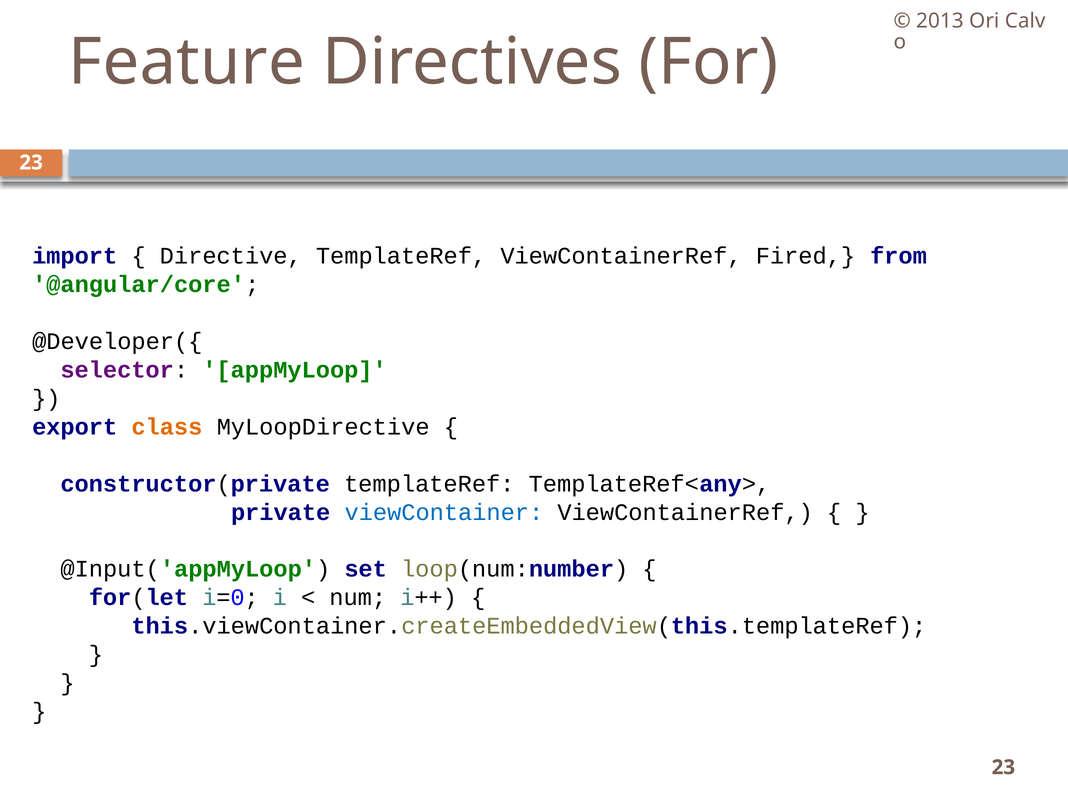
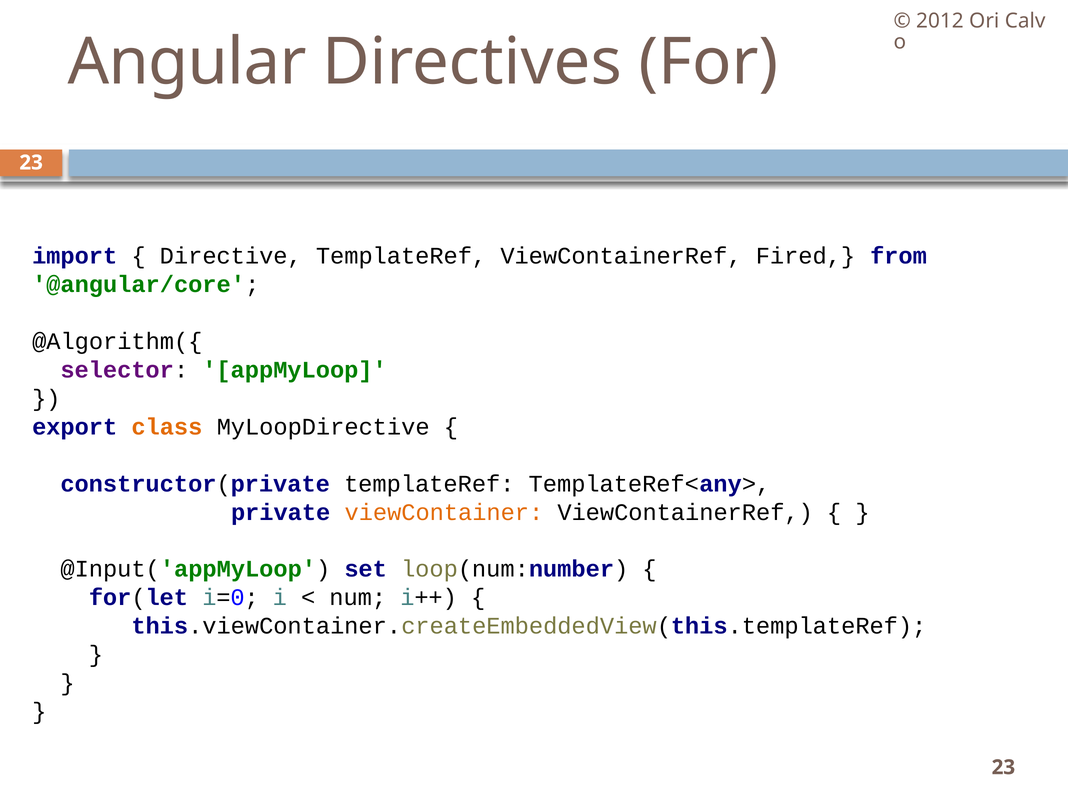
2013: 2013 -> 2012 (940, 21)
Feature: Feature -> Angular (187, 62)
@Developer({: @Developer({ -> @Algorithm({ (117, 341)
viewContainer colour: blue -> orange (444, 512)
